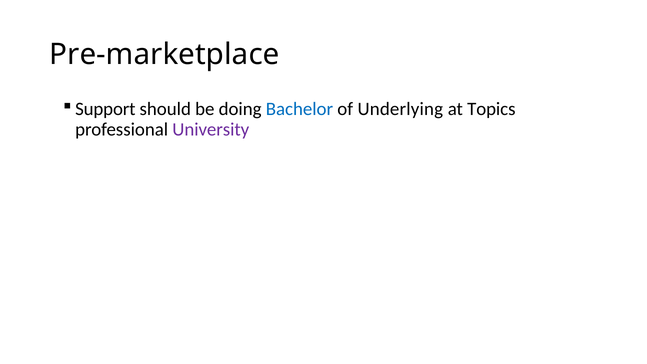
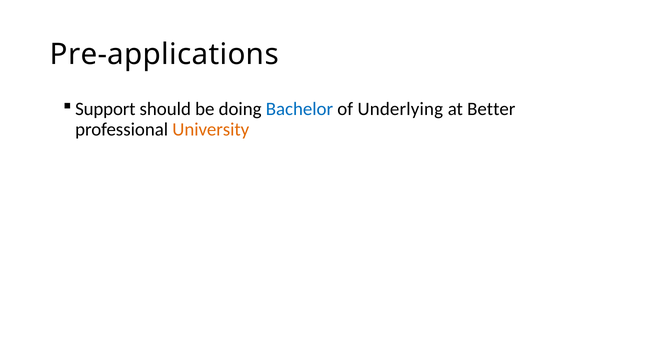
Pre-marketplace: Pre-marketplace -> Pre-applications (164, 54)
Topics: Topics -> Better (491, 109)
University colour: purple -> orange (211, 129)
